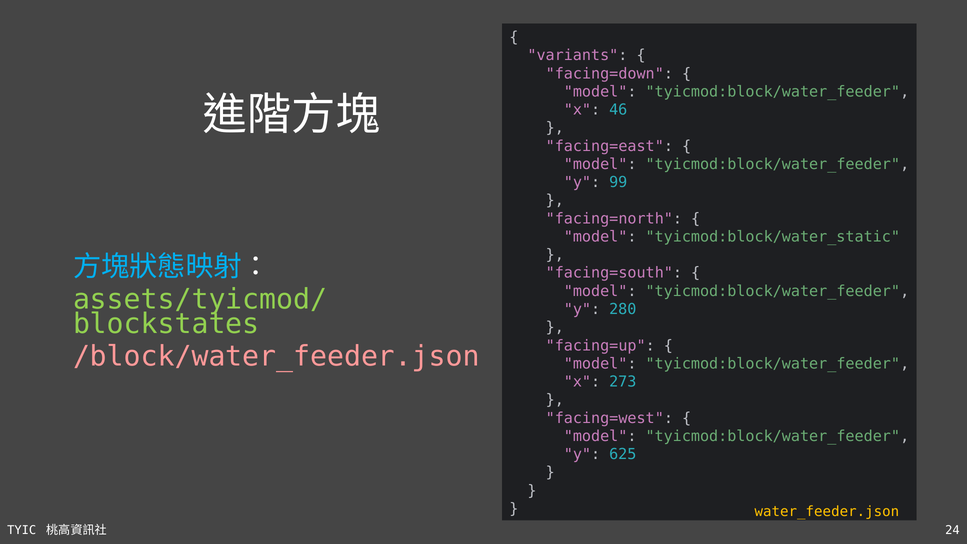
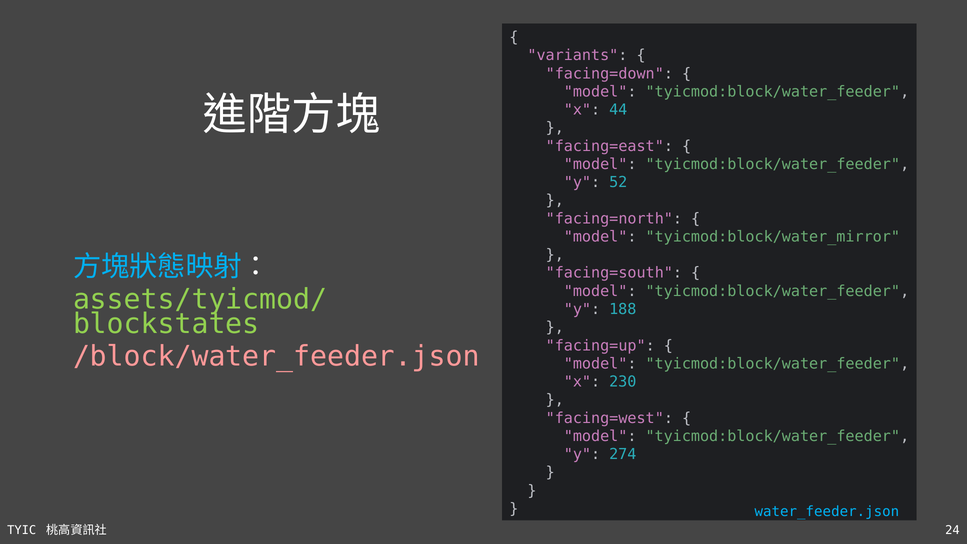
46: 46 -> 44 (618, 110)
99: 99 -> 52 (618, 182)
tyicmod:block/water_static: tyicmod:block/water_static -> tyicmod:block/water_mirror (773, 237)
280: 280 -> 188 (623, 309)
273: 273 -> 230 (623, 382)
625: 625 -> 274 (623, 454)
water_feeder.json colour: yellow -> light blue (827, 511)
